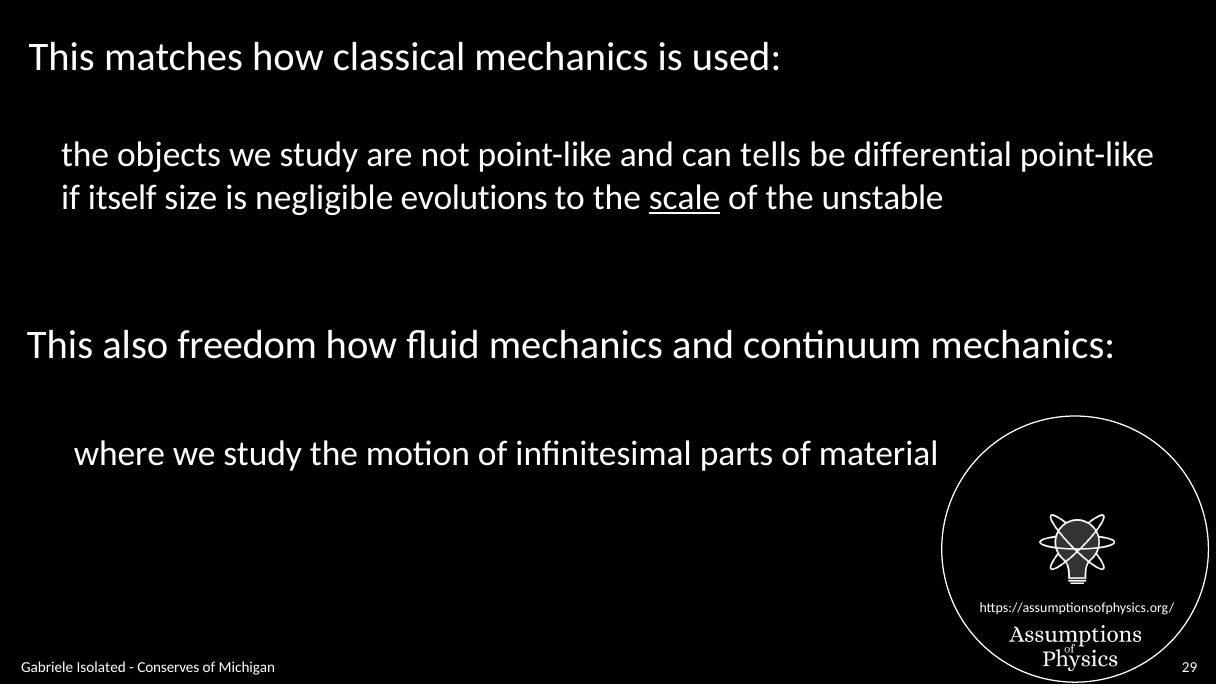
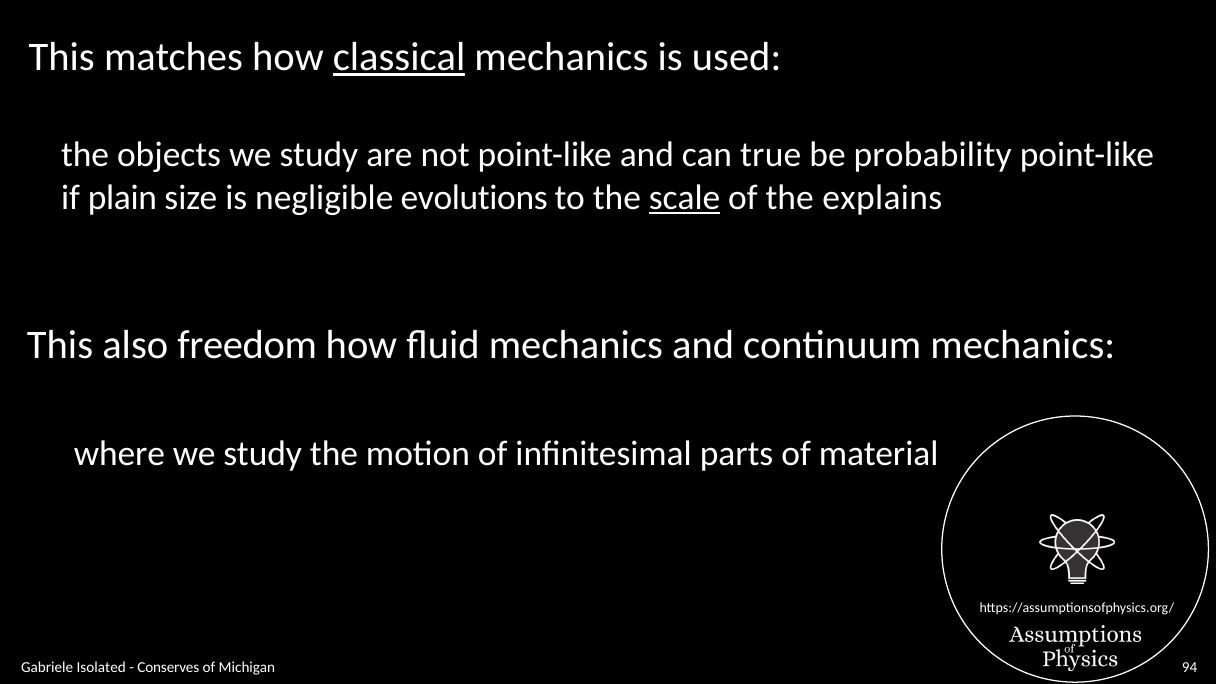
classical underline: none -> present (399, 57)
tells: tells -> true (771, 155)
differential: differential -> probability (933, 155)
itself: itself -> plain (122, 197)
unstable: unstable -> explains (882, 197)
29: 29 -> 94 (1190, 668)
